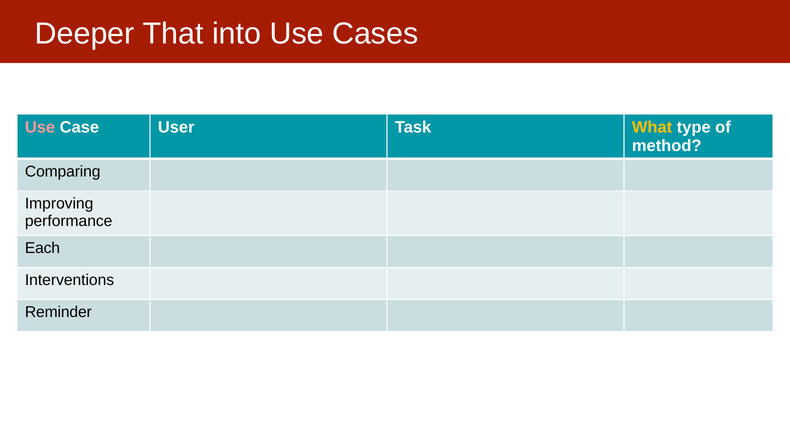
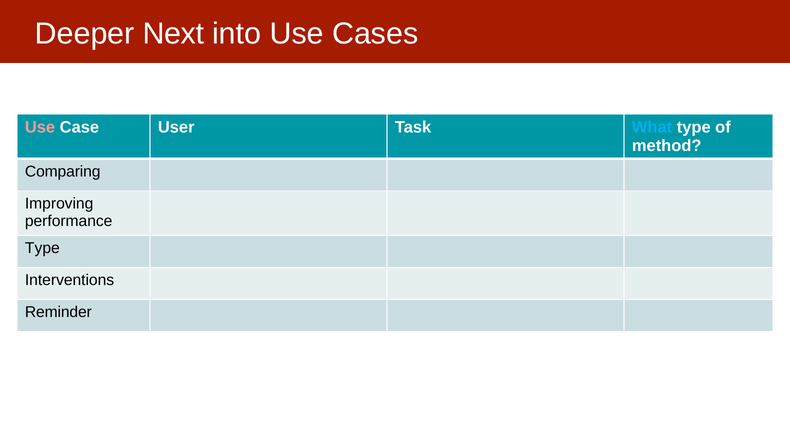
That: That -> Next (173, 34)
What colour: yellow -> light blue (652, 128)
Each: Each -> Type (42, 249)
